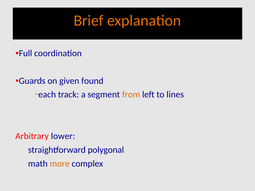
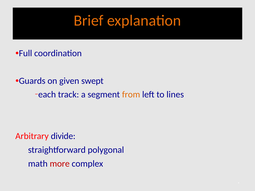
found: found -> swept (92, 81)
lower: lower -> divide (63, 136)
more colour: orange -> red (60, 164)
